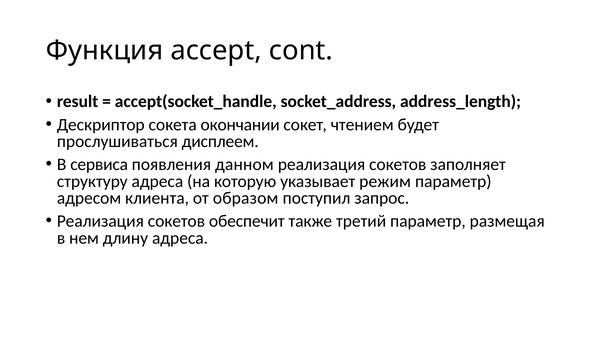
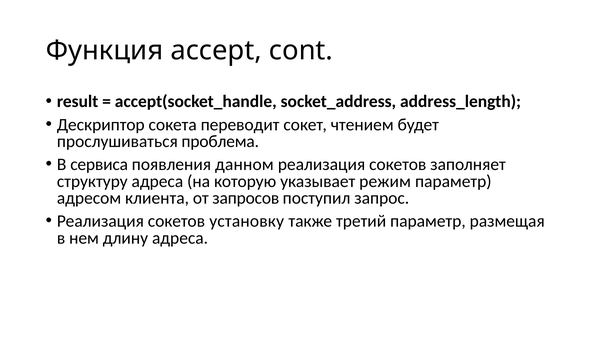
окончании: окончании -> переводит (240, 125)
дисплеем: дисплеем -> проблема (220, 141)
образом: образом -> запросов (246, 198)
обеспечит: обеспечит -> установку (247, 221)
